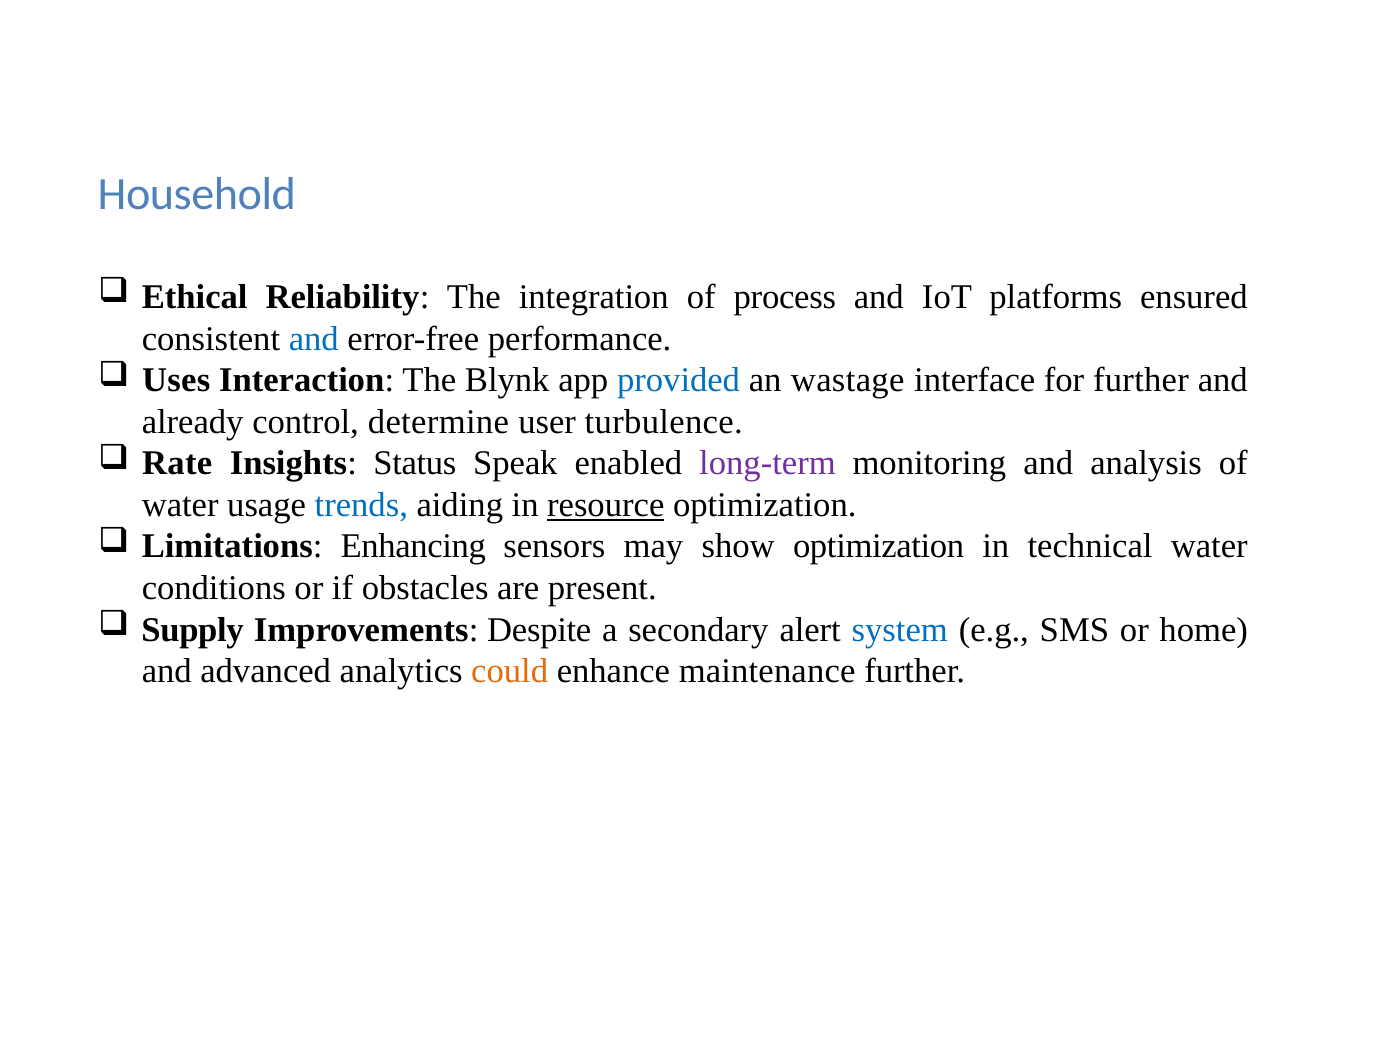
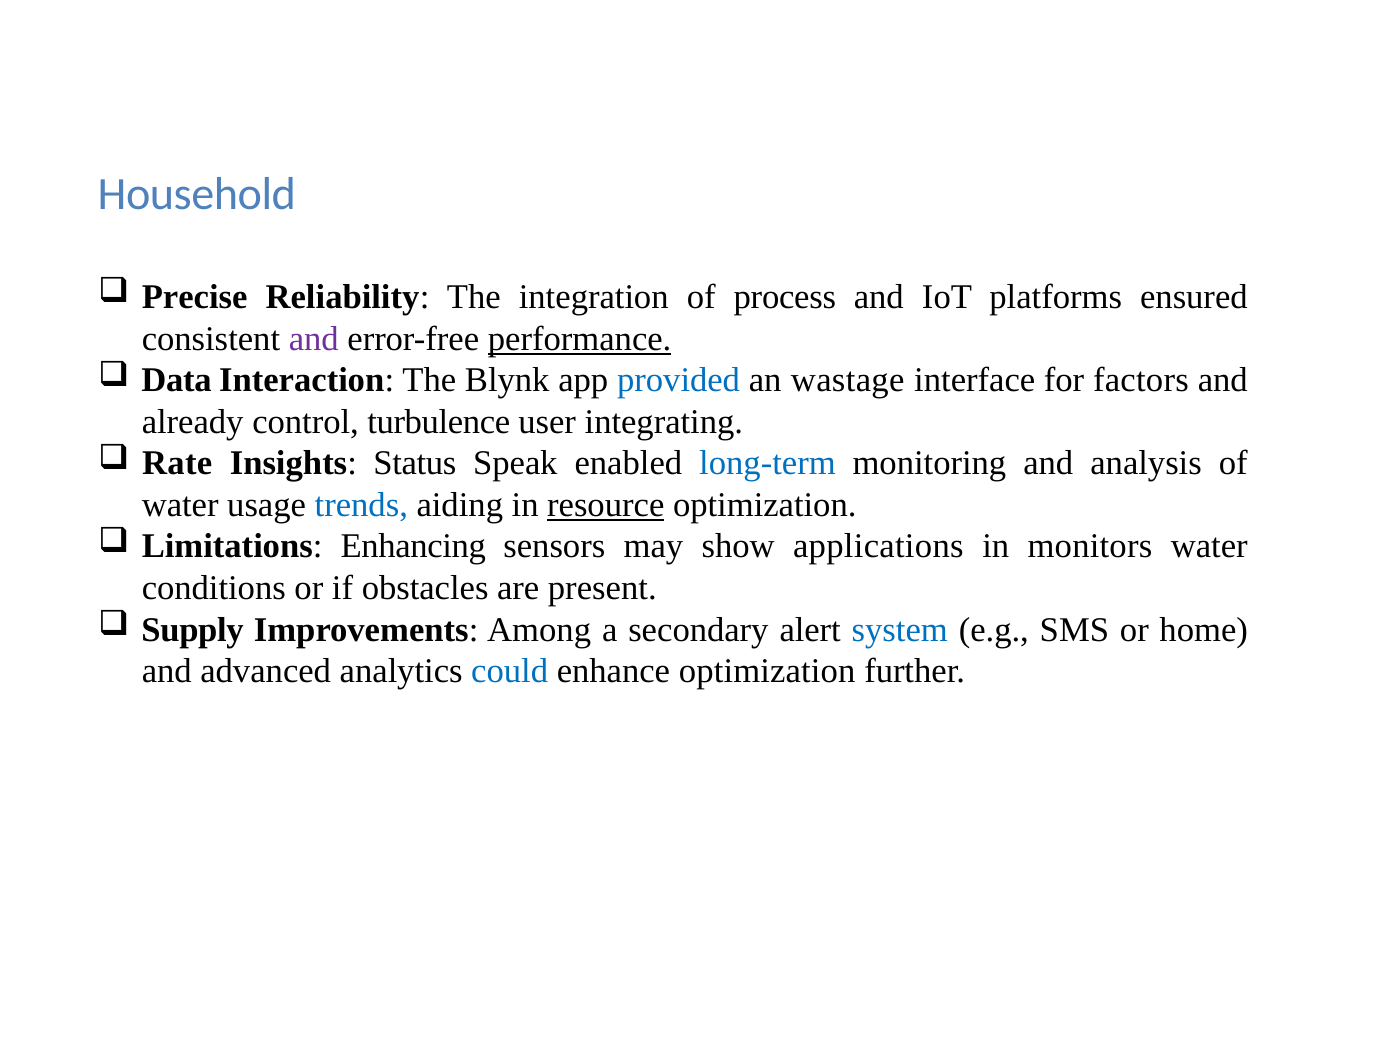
Ethical: Ethical -> Precise (195, 297)
and colour: blue -> purple (314, 339)
performance underline: none -> present (580, 339)
Uses: Uses -> Data (177, 380)
for further: further -> factors (1141, 380)
determine: determine -> turbulence (439, 422)
turbulence: turbulence -> integrating (664, 422)
long-term colour: purple -> blue (767, 464)
show optimization: optimization -> applications (878, 547)
technical: technical -> monitors (1090, 547)
Despite: Despite -> Among (539, 630)
could colour: orange -> blue (510, 672)
enhance maintenance: maintenance -> optimization (767, 672)
